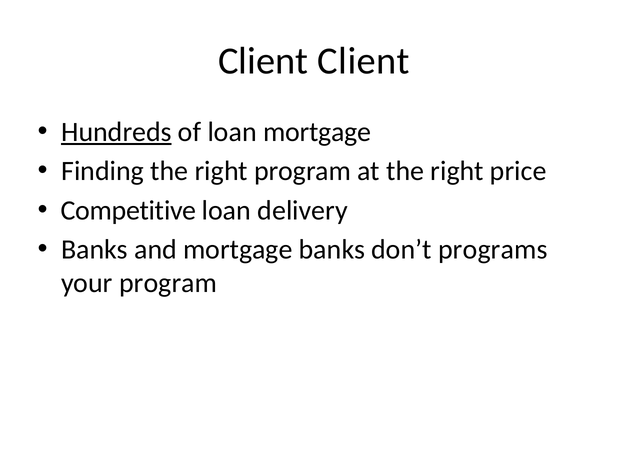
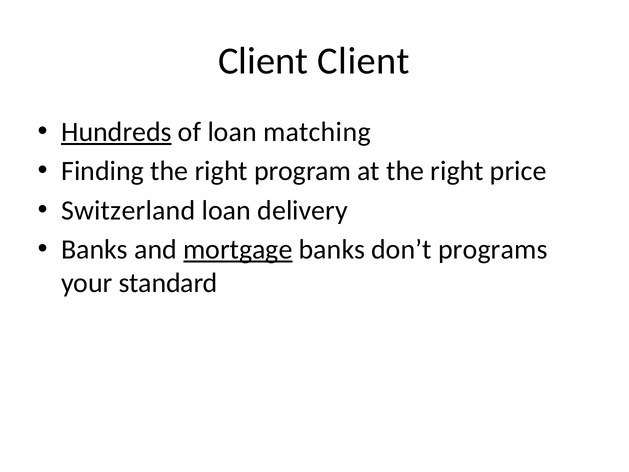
loan mortgage: mortgage -> matching (317, 132)
Competitive: Competitive -> Switzerland (128, 210)
mortgage underline: none -> present (238, 249)
your program: program -> standard (168, 283)
